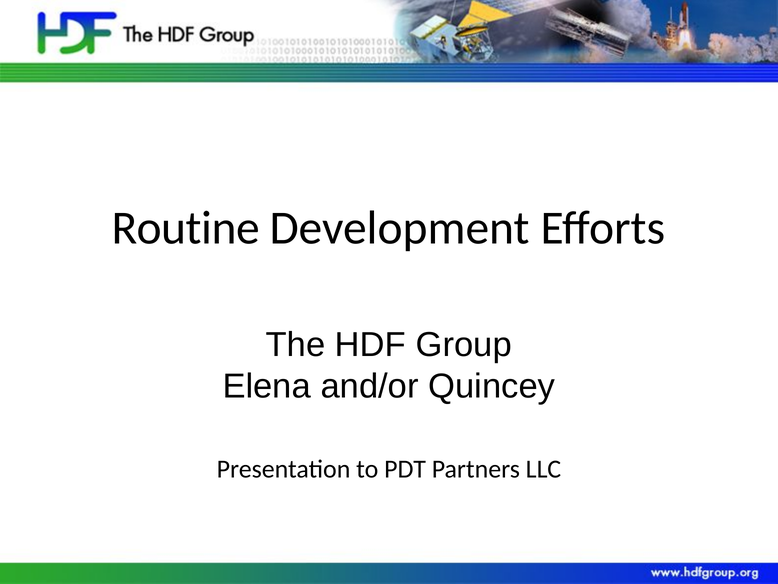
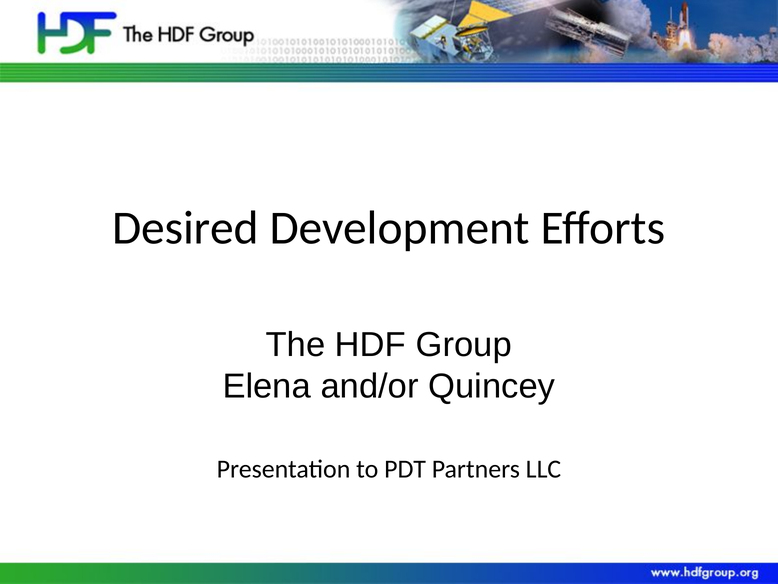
Routine: Routine -> Desired (185, 228)
